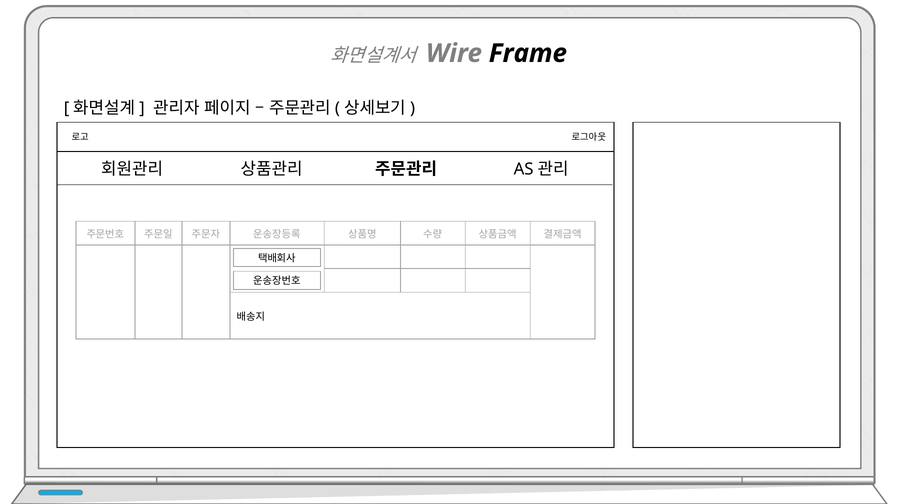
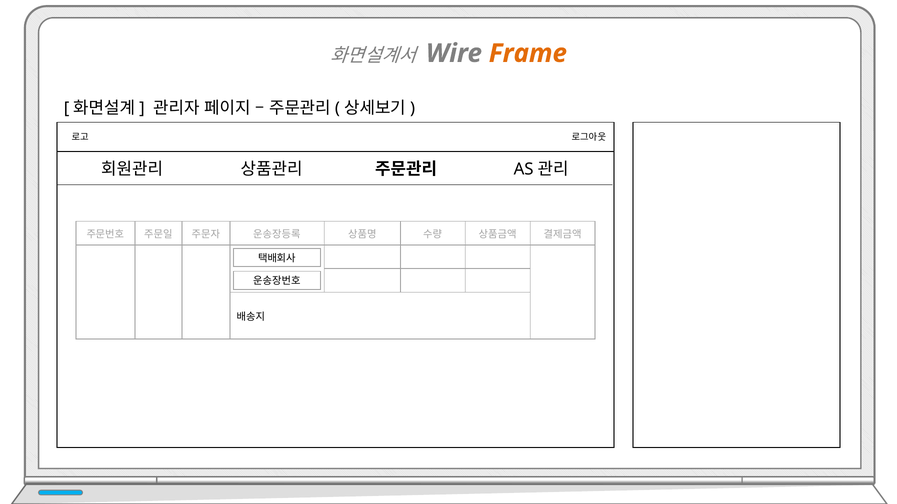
Frame colour: black -> orange (528, 53)
